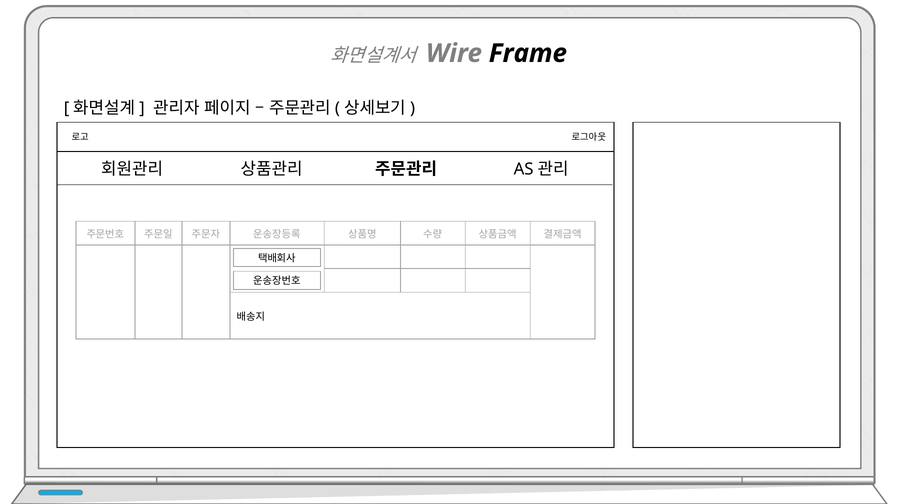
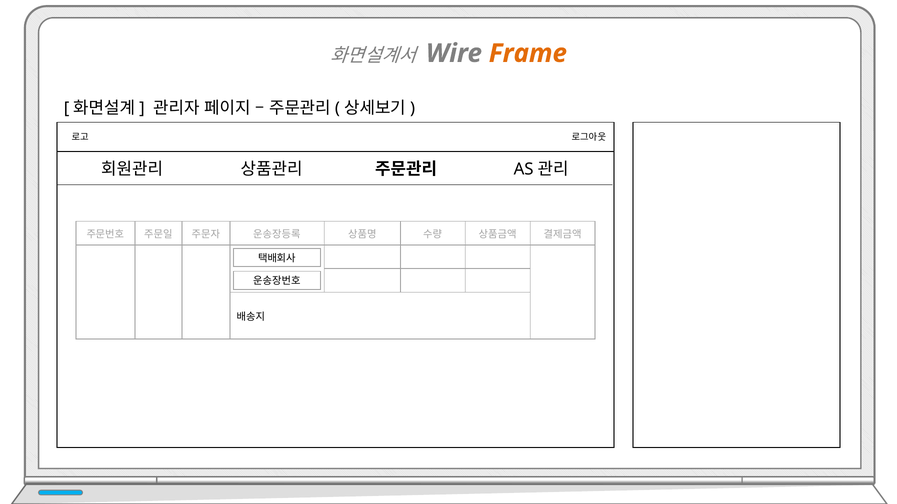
Frame colour: black -> orange (528, 53)
